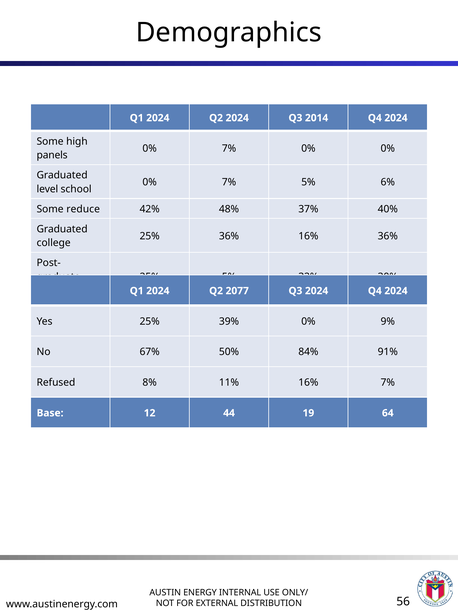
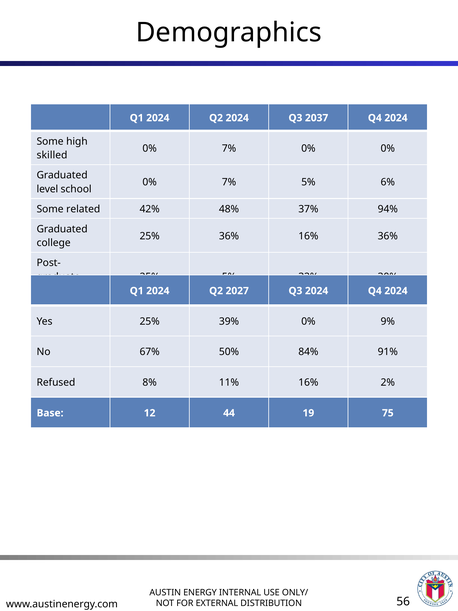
2014: 2014 -> 2037 (317, 118)
panels: panels -> skilled (52, 155)
reduce: reduce -> related (83, 209)
40%: 40% -> 94% (388, 209)
2077: 2077 -> 2027 (237, 291)
16% 7%: 7% -> 2% (388, 382)
64: 64 -> 75 (388, 413)
